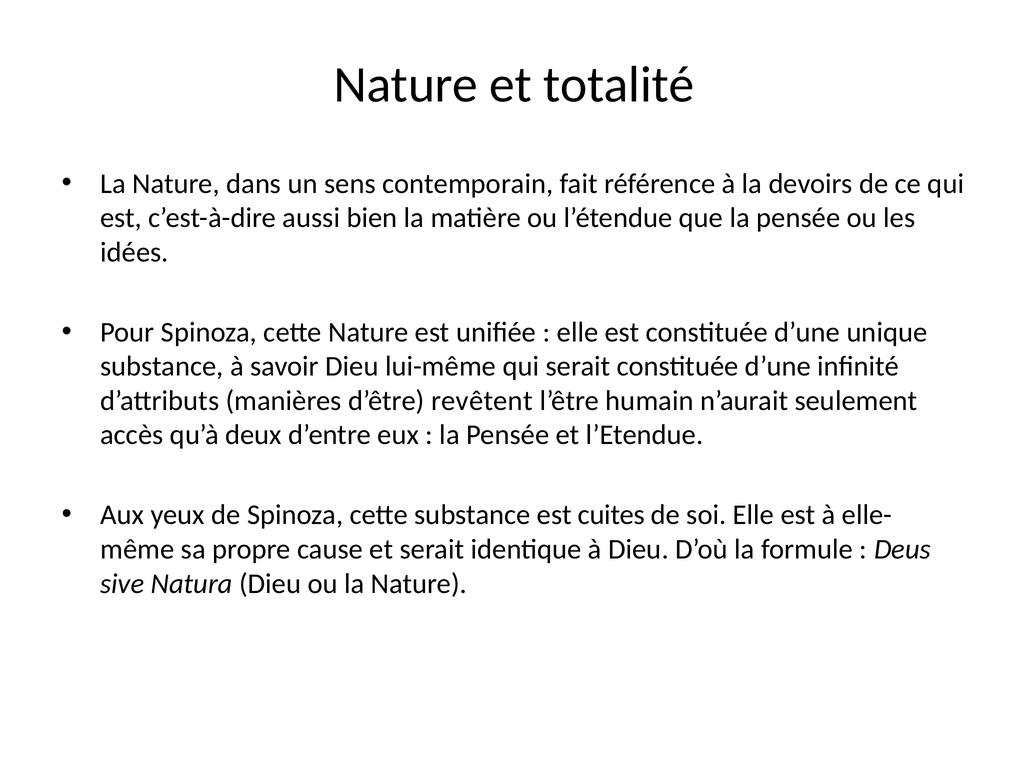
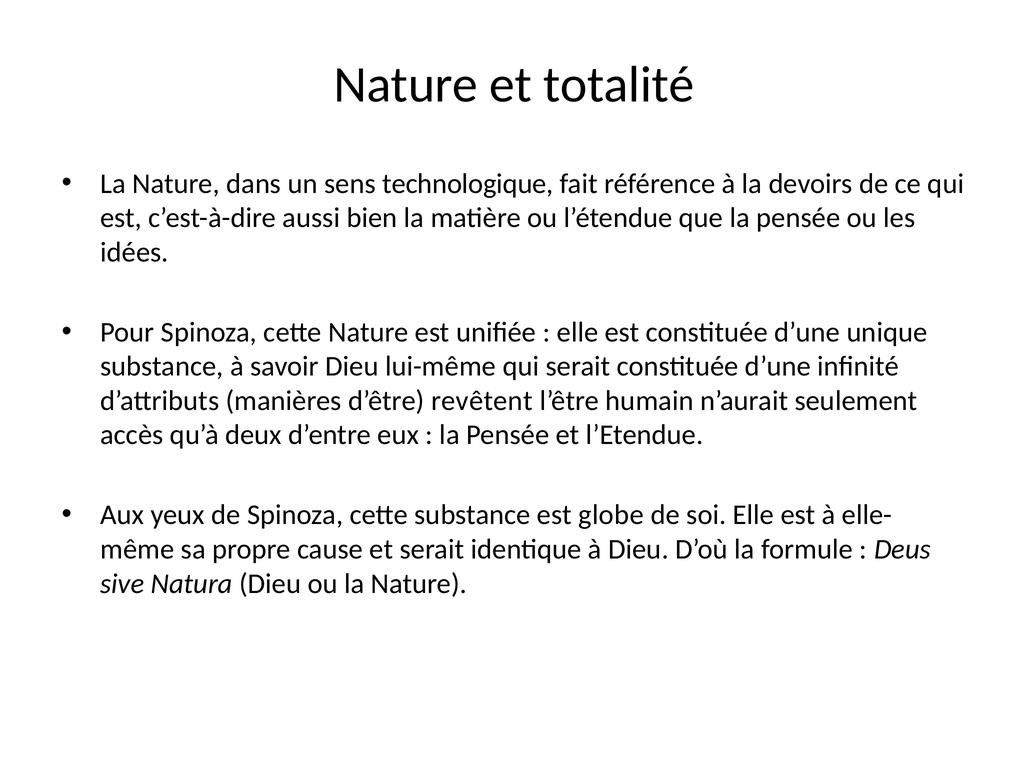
contemporain: contemporain -> technologique (468, 184)
cuites: cuites -> globe (611, 515)
